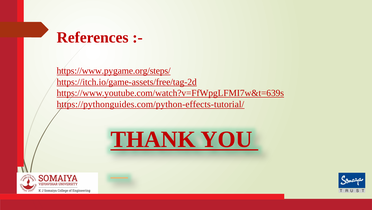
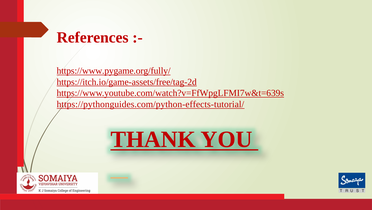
https://www.pygame.org/steps/: https://www.pygame.org/steps/ -> https://www.pygame.org/fully/ (114, 71)
